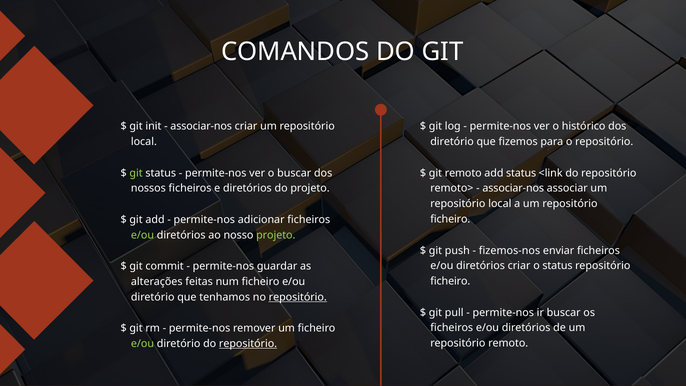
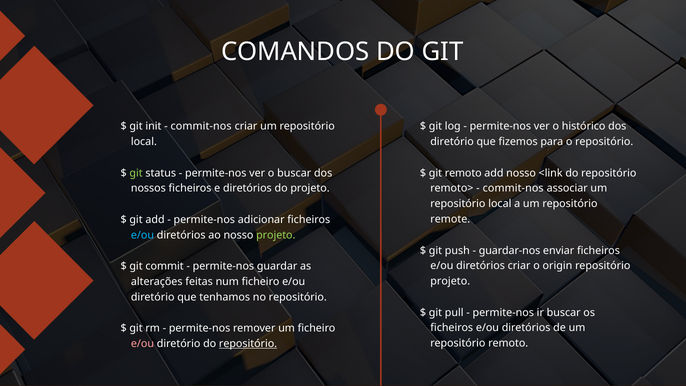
associar-nos: associar-nos -> commit-nos (201, 126)
add status: status -> nosso (521, 173)
associar-nos: associar-nos -> commit-nos (513, 188)
ficheiro: ficheiro -> remote (450, 219)
e/ou colour: light green -> light blue (142, 235)
fizemos-nos: fizemos-nos -> guardar-nos (510, 250)
o status: status -> origin (557, 266)
ficheiro: ficheiro -> projeto (450, 281)
repositório underline: present -> none (298, 297)
e/ou colour: light green -> pink (142, 344)
